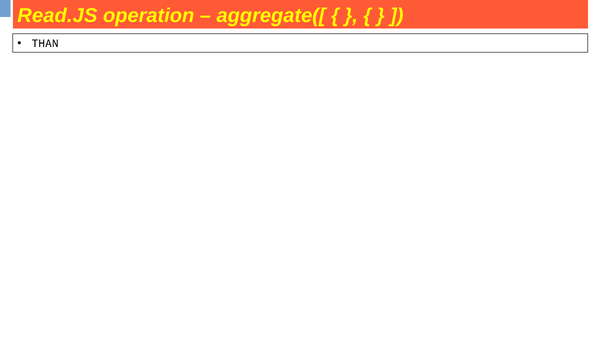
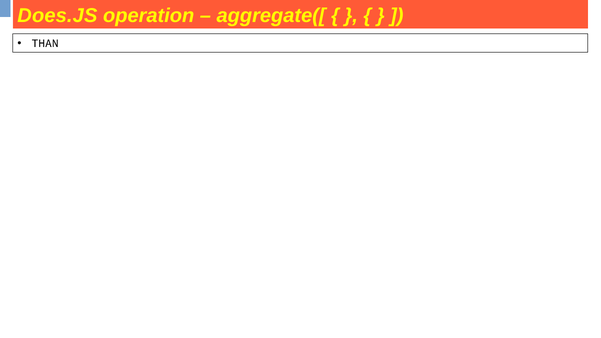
Read.JS: Read.JS -> Does.JS (57, 16)
